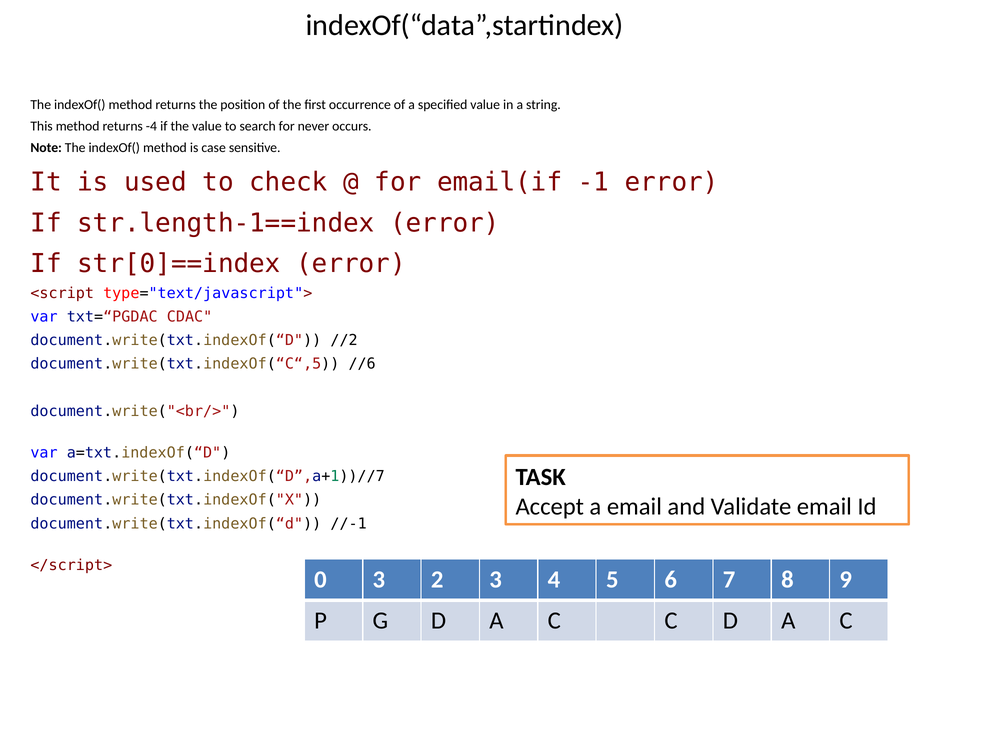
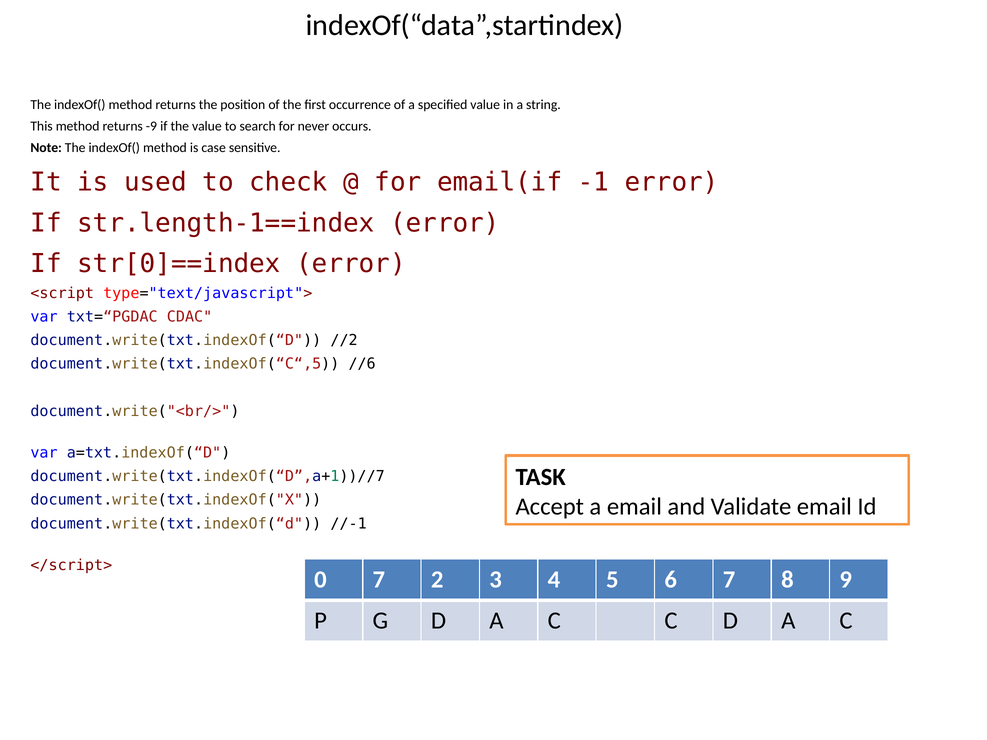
-4: -4 -> -9 (151, 126)
0 3: 3 -> 7 (379, 580)
